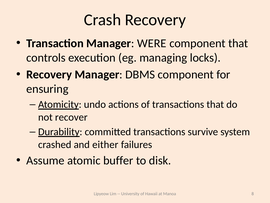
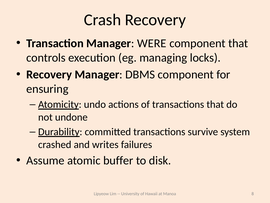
recover: recover -> undone (71, 117)
either: either -> writes (105, 144)
